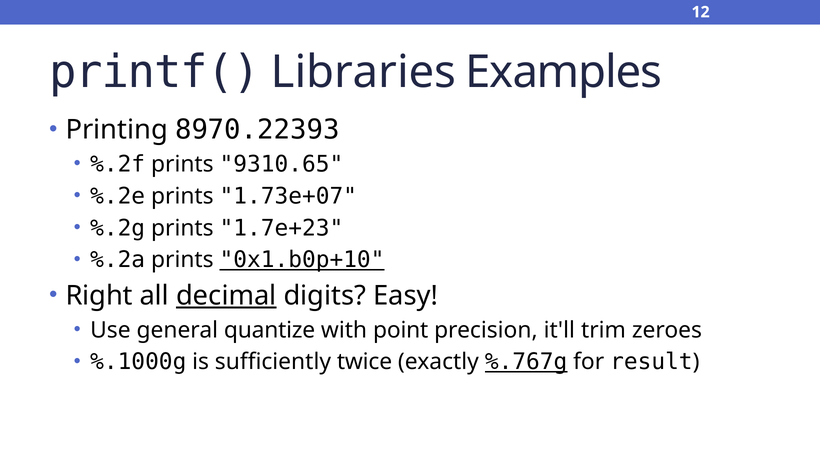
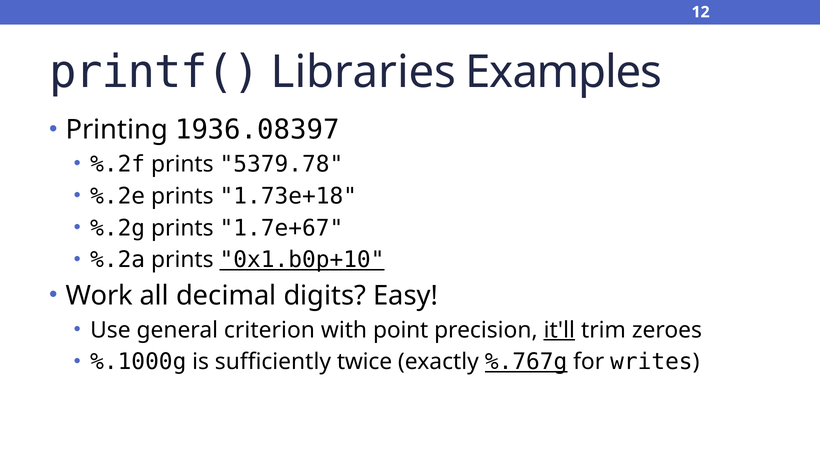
8970.22393: 8970.22393 -> 1936.08397 (257, 130)
9310.65: 9310.65 -> 5379.78 (281, 164)
1.73e+07: 1.73e+07 -> 1.73e+18 (288, 196)
1.7e+23: 1.7e+23 -> 1.7e+67 (281, 228)
Right: Right -> Work (99, 296)
decimal underline: present -> none (226, 296)
quantize: quantize -> criterion (269, 330)
it'll underline: none -> present (559, 330)
result: result -> writes (651, 362)
